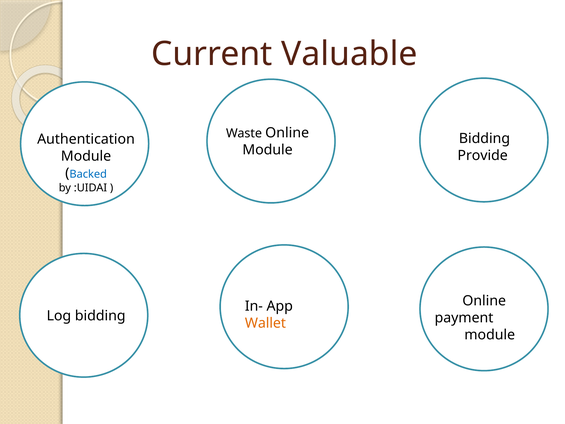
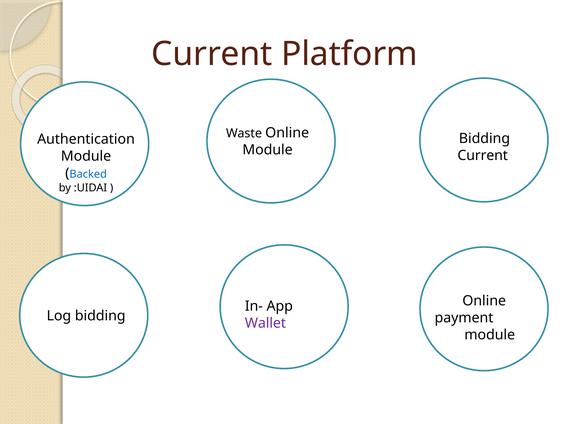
Valuable: Valuable -> Platform (349, 54)
Provide: Provide -> Current (483, 155)
Wallet colour: orange -> purple (265, 323)
